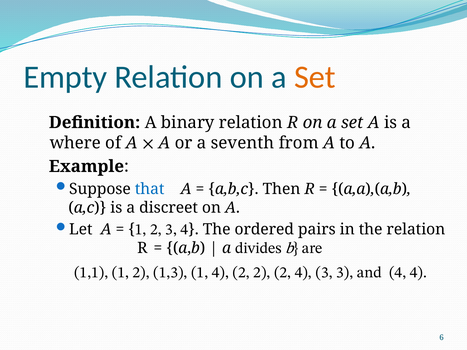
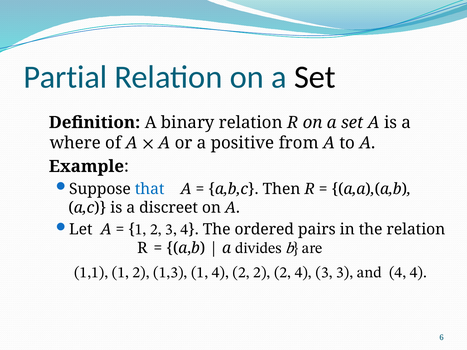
Empty: Empty -> Partial (65, 77)
Set colour: orange -> black (315, 77)
seventh: seventh -> positive (243, 143)
